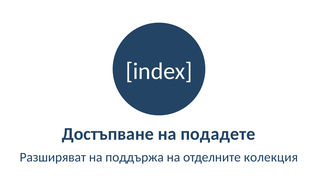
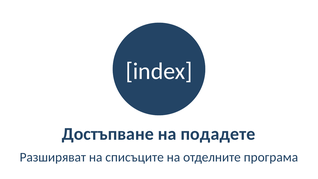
поддържа: поддържа -> списъците (135, 157)
колекция: колекция -> програма (271, 157)
